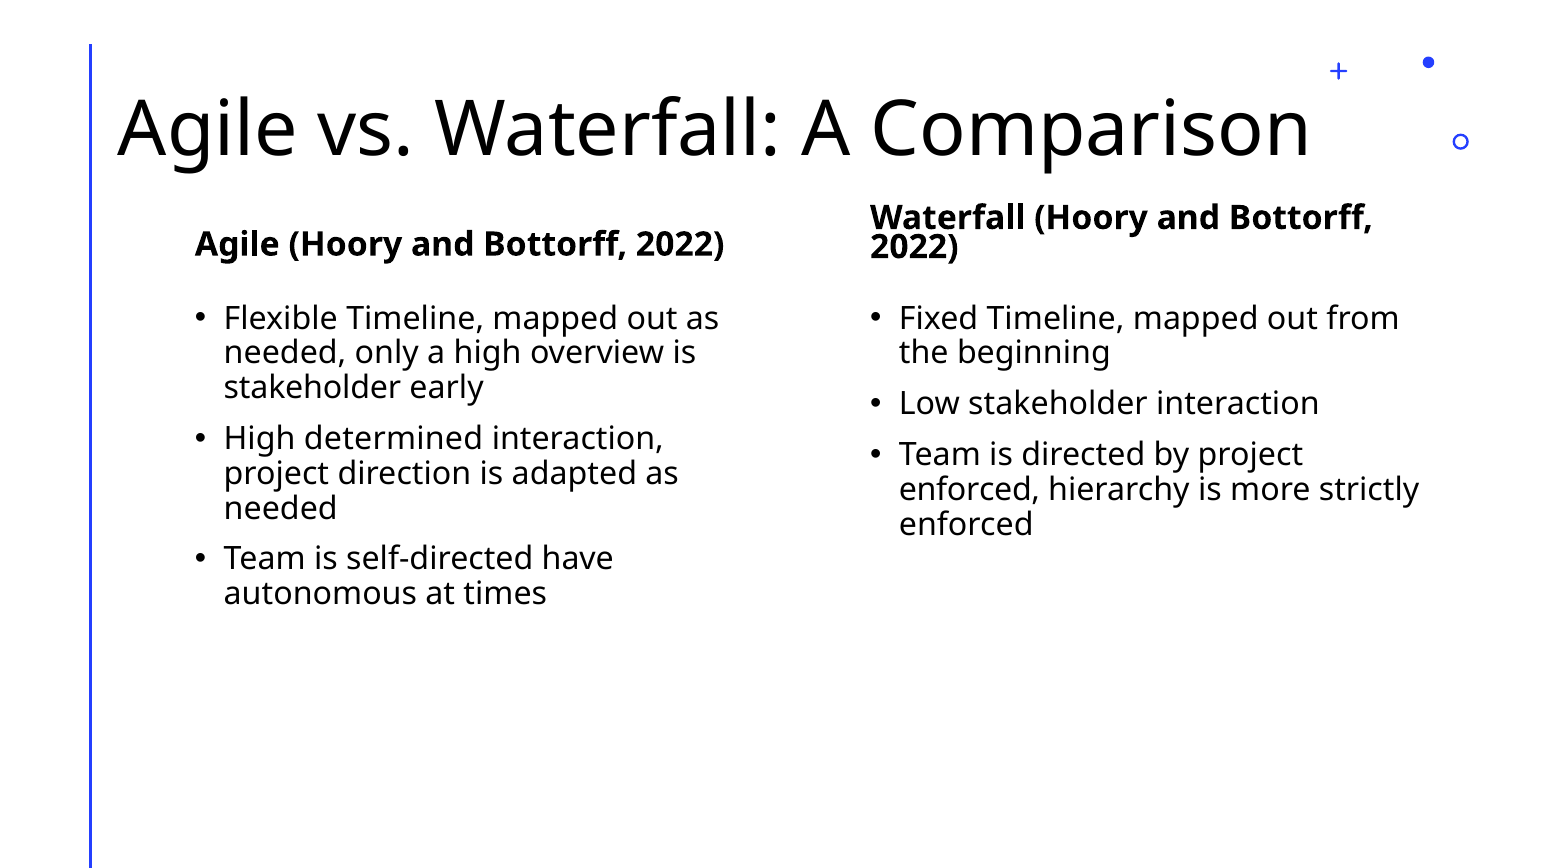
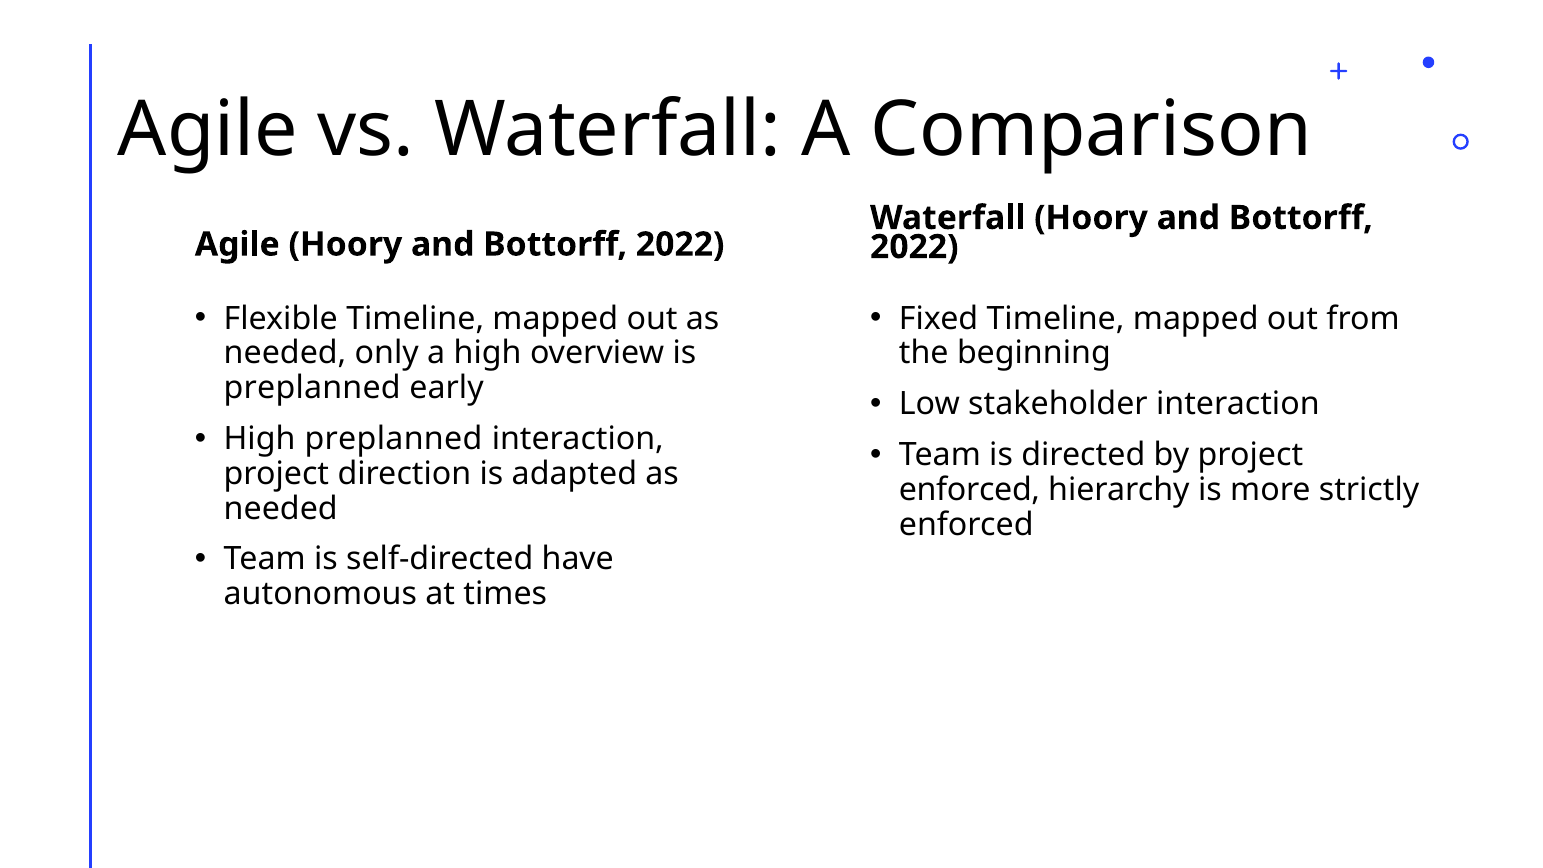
stakeholder: stakeholder -> preplanned (312, 388)
High determined: determined -> preplanned (393, 439)
